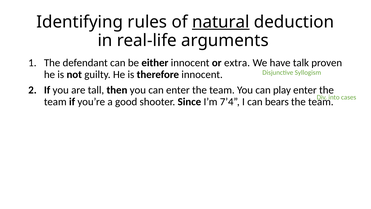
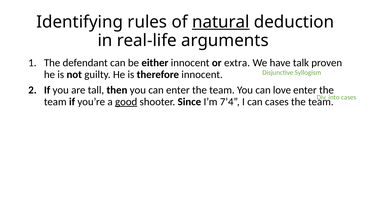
play: play -> love (282, 90)
good underline: none -> present (126, 102)
can bears: bears -> cases (277, 102)
